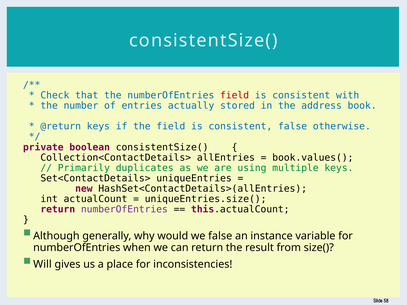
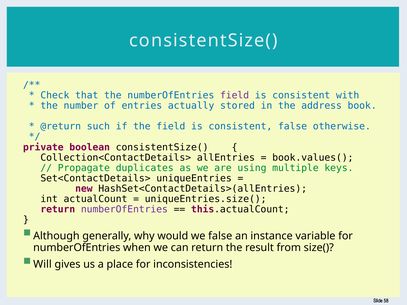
field colour: red -> purple (235, 95)
@return keys: keys -> such (98, 127)
Primarily: Primarily -> Propagate (84, 168)
